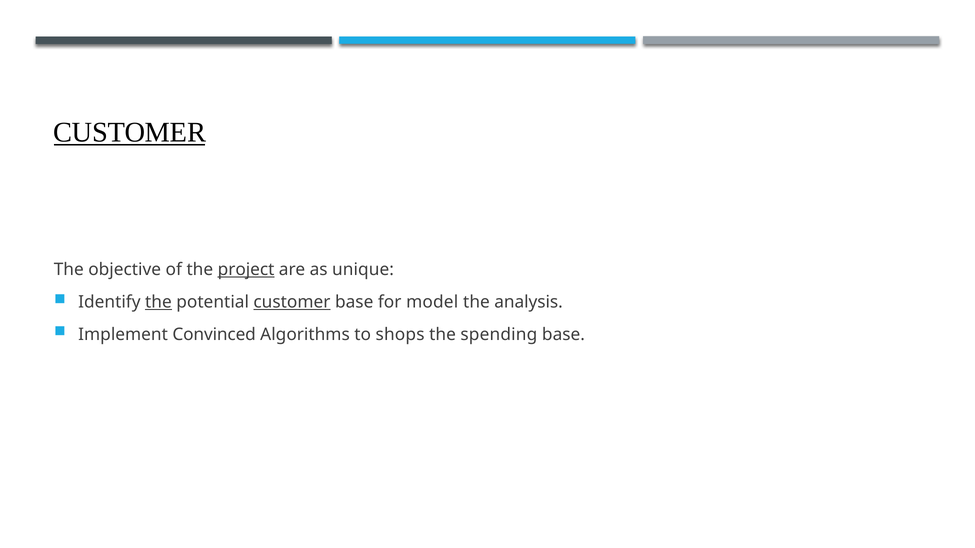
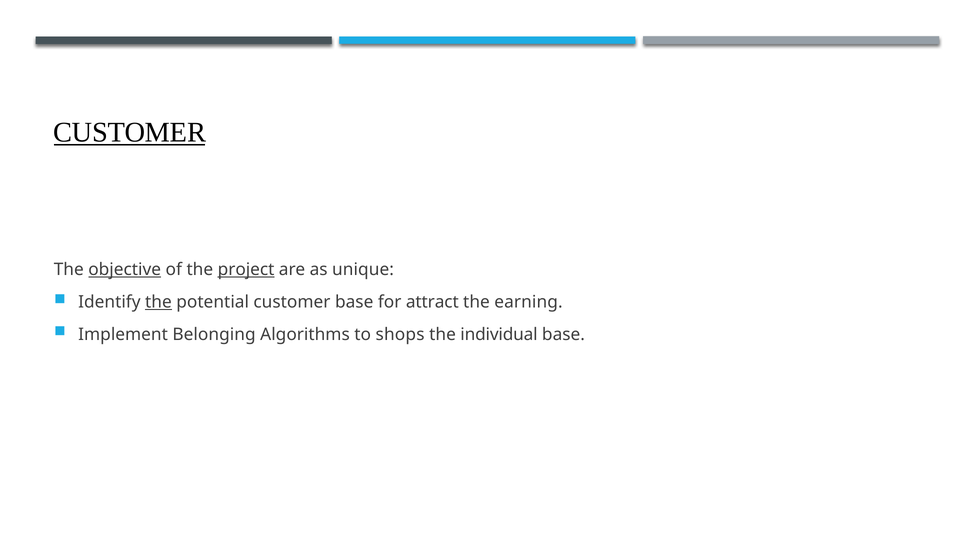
objective underline: none -> present (125, 270)
customer underline: present -> none (292, 302)
model: model -> attract (432, 302)
analysis: analysis -> earning (528, 302)
Convinced: Convinced -> Belonging (214, 335)
spending: spending -> individual (499, 335)
